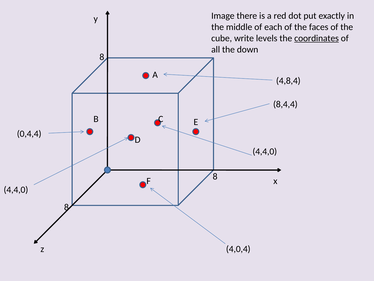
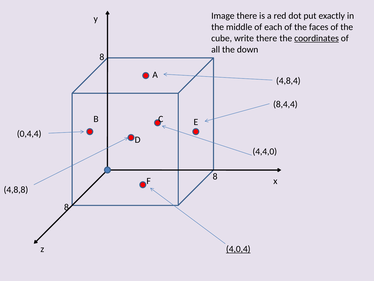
write levels: levels -> there (267, 38)
4,4,0: 4,4,0 -> 4,8,8 (16, 190)
4,0,4 underline: none -> present (238, 248)
